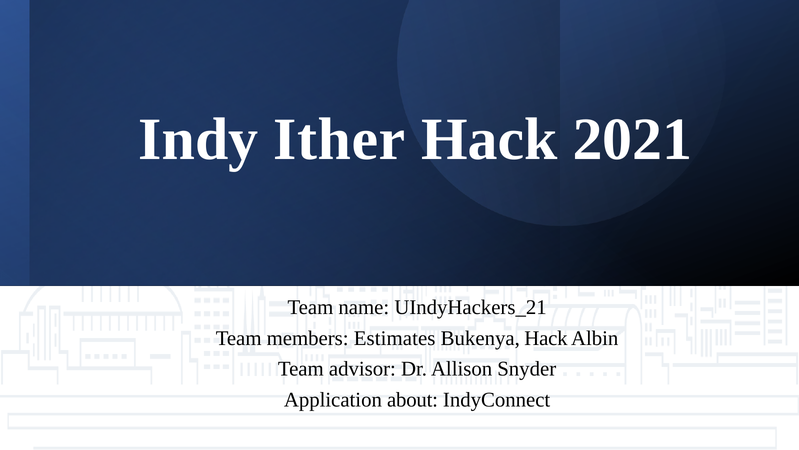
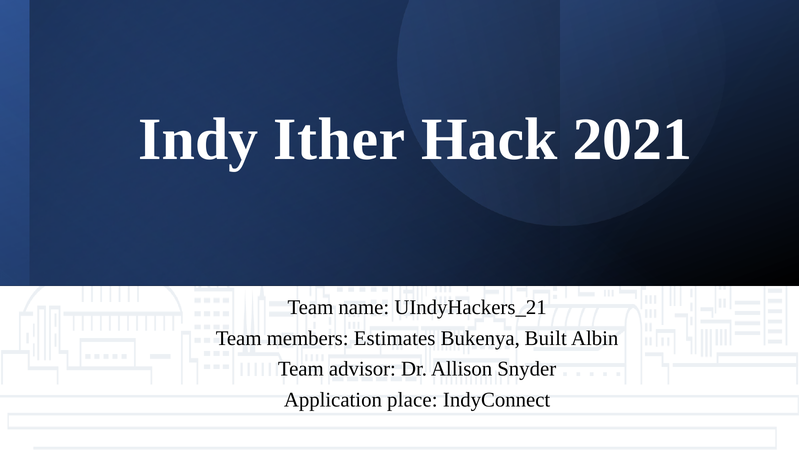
Bukenya Hack: Hack -> Built (546, 338)
about: about -> place (412, 399)
